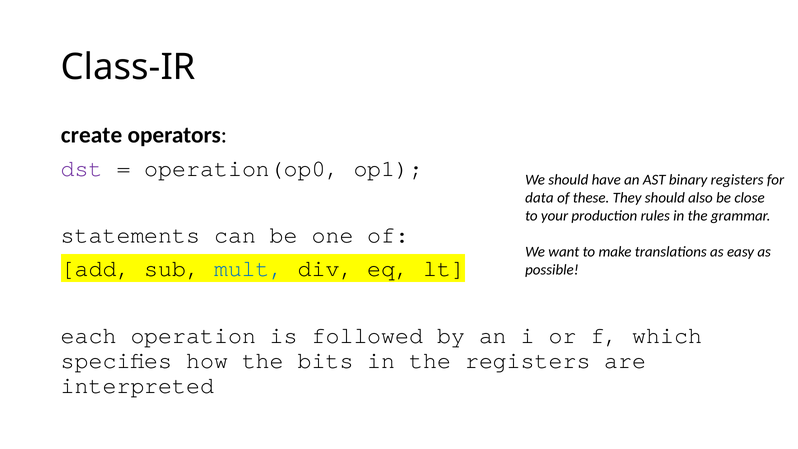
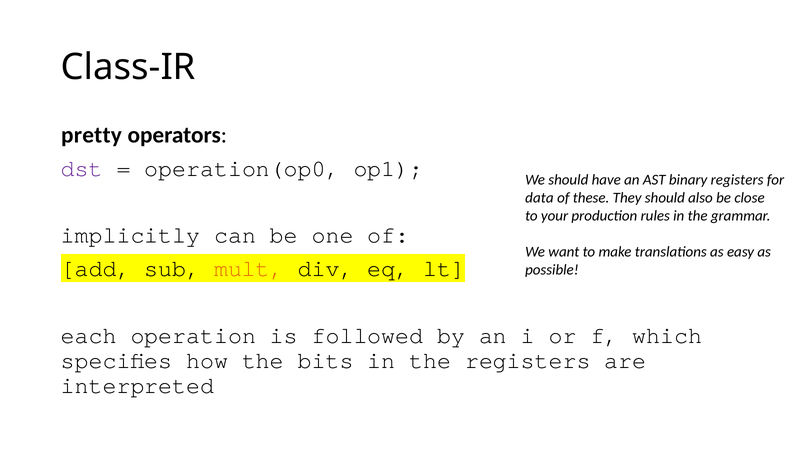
create: create -> pretty (91, 135)
statements: statements -> implicitly (131, 235)
mult colour: blue -> orange (249, 268)
